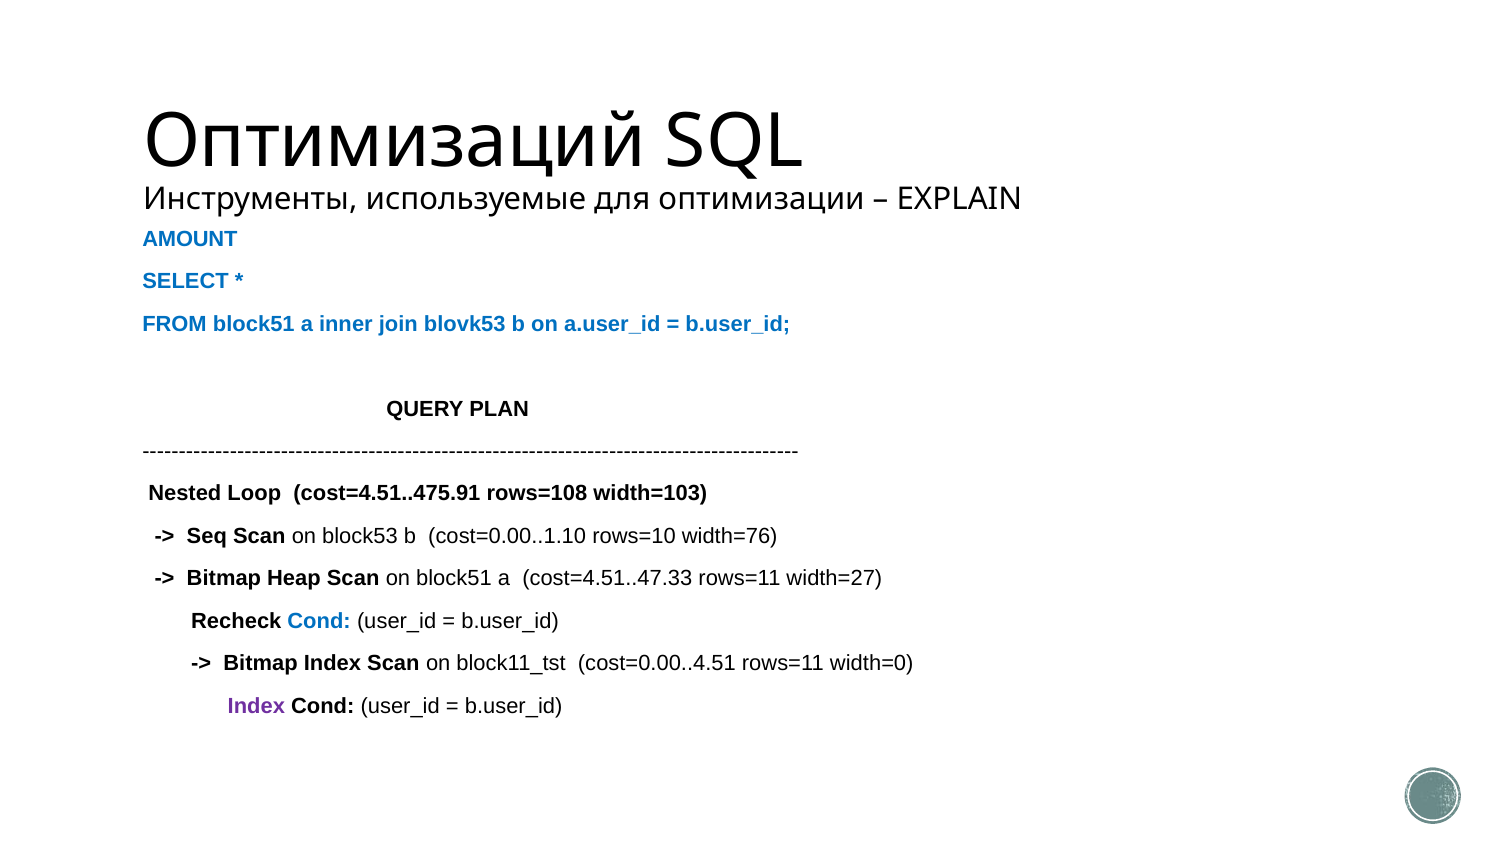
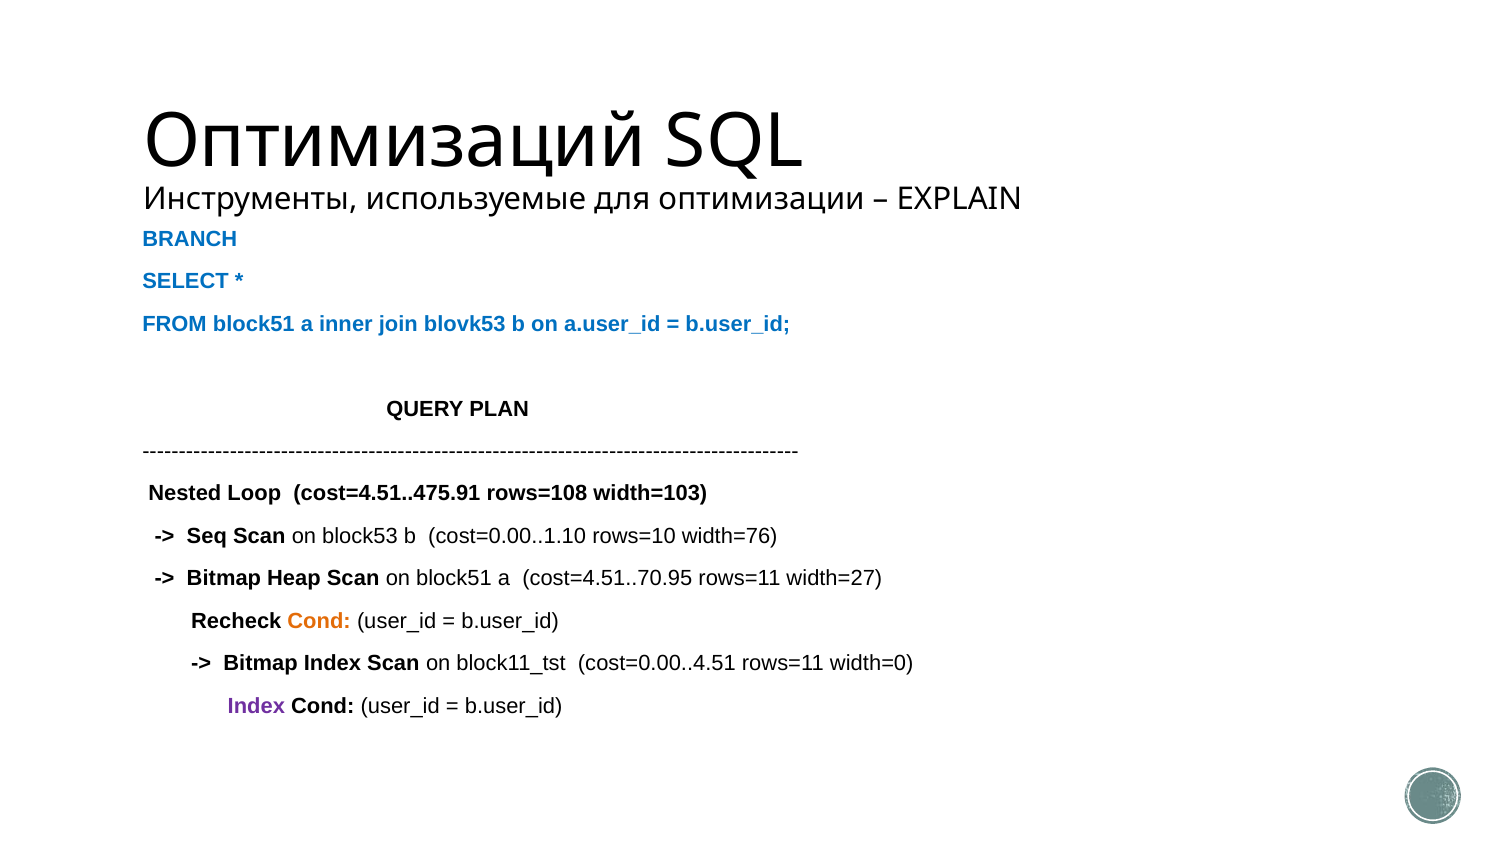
AMOUNT: AMOUNT -> BRANCH (190, 239)
cost=4.51..47.33: cost=4.51..47.33 -> cost=4.51..70.95 (607, 579)
Cond colour: blue -> orange (319, 621)
